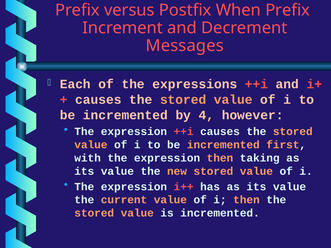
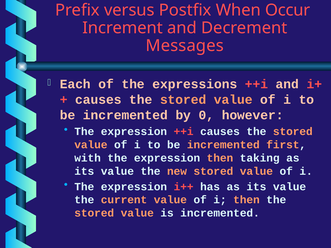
When Prefix: Prefix -> Occur (288, 10)
4: 4 -> 0 (206, 115)
